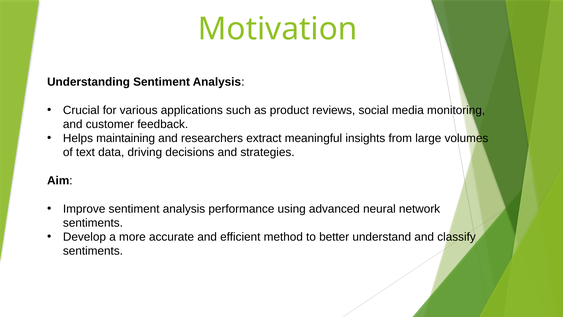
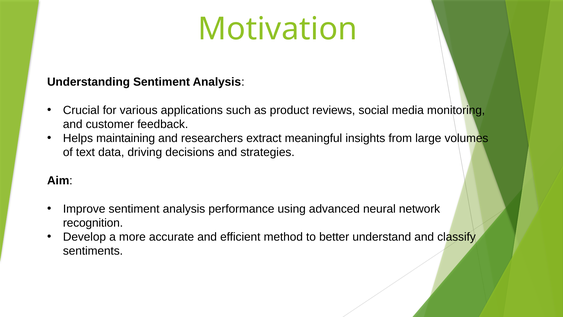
sentiments: sentiments -> recognition (93, 223)
